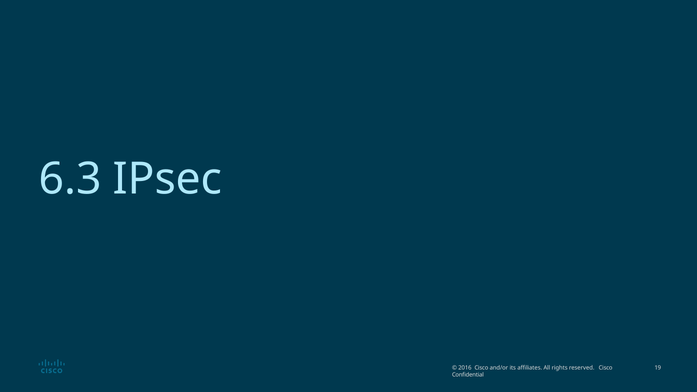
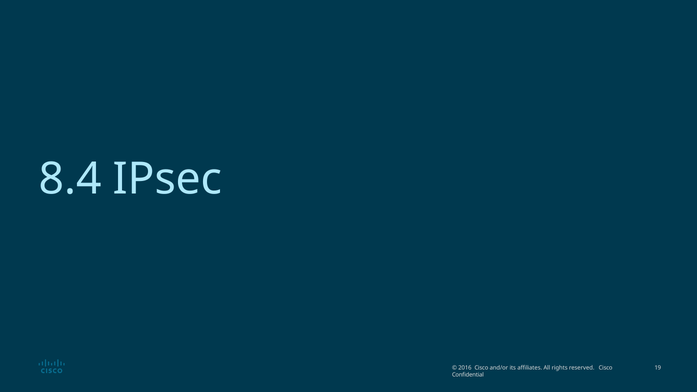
6.3: 6.3 -> 8.4 (70, 179)
